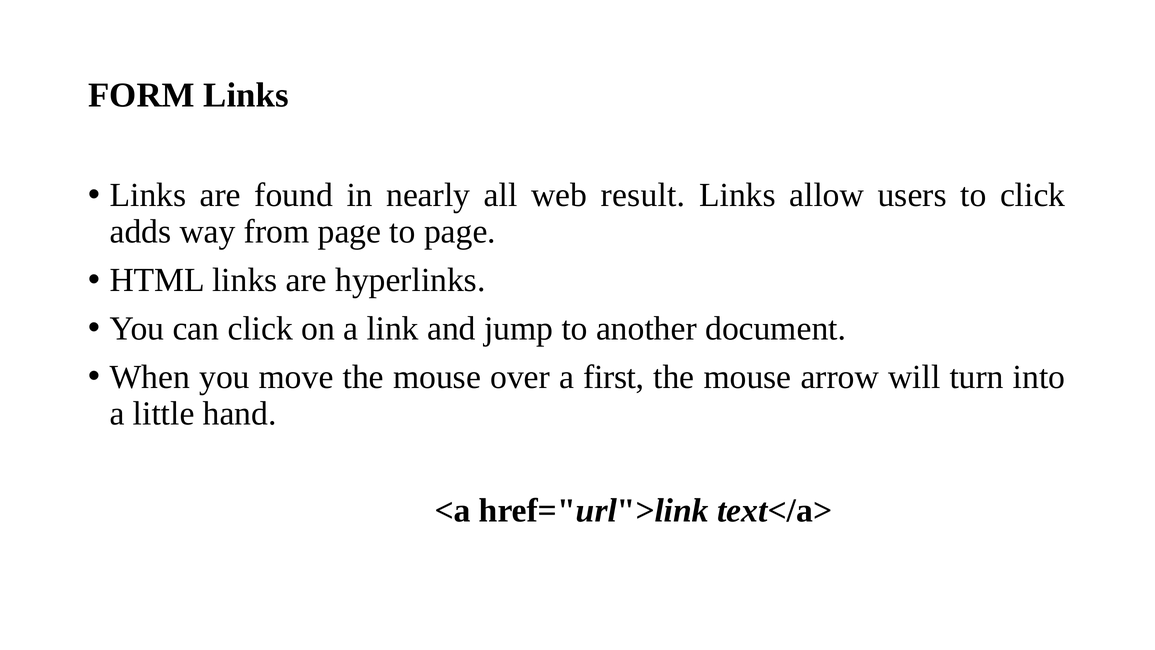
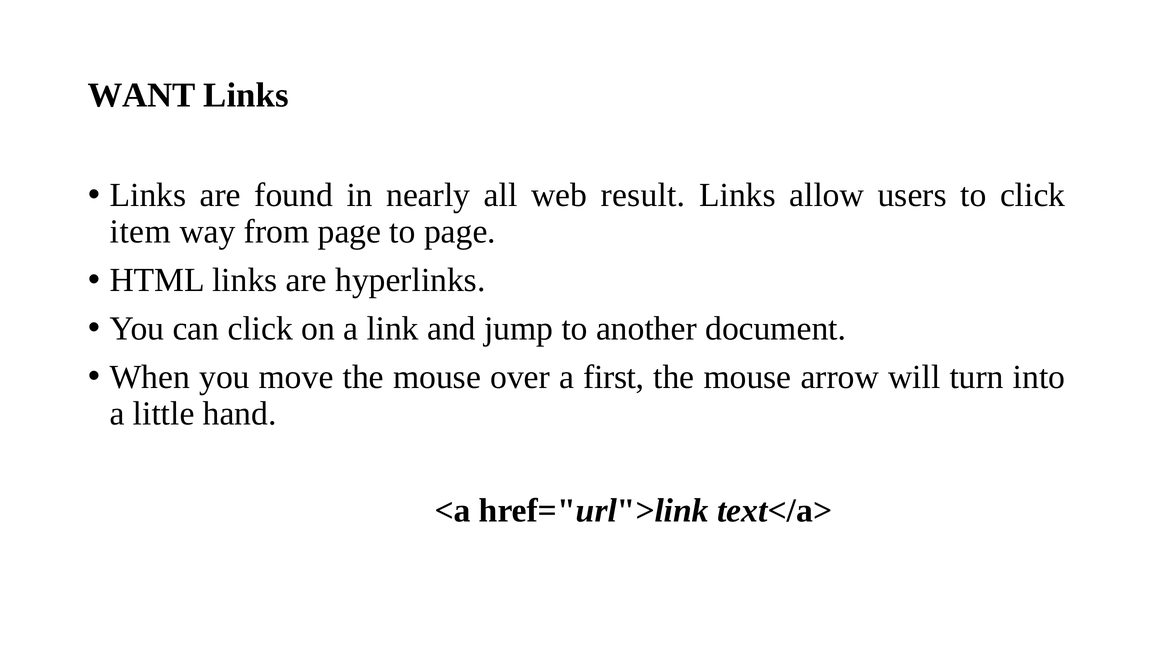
FORM: FORM -> WANT (142, 95)
adds: adds -> item (140, 232)
